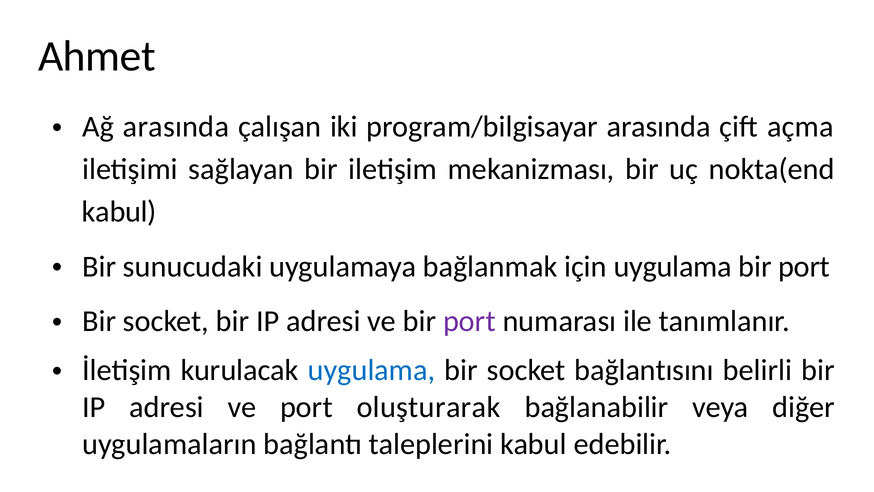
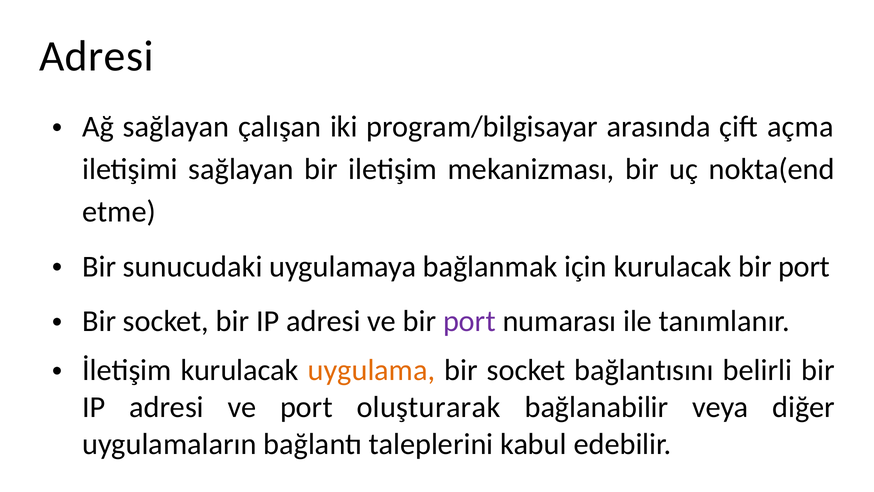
Ahmet: Ahmet -> Adresi (96, 56)
Ağ arasında: arasında -> sağlayan (176, 127)
kabul: kabul -> etme (119, 212)
için uygulama: uygulama -> kurulacak (673, 266)
uygulama colour: blue -> orange (372, 370)
